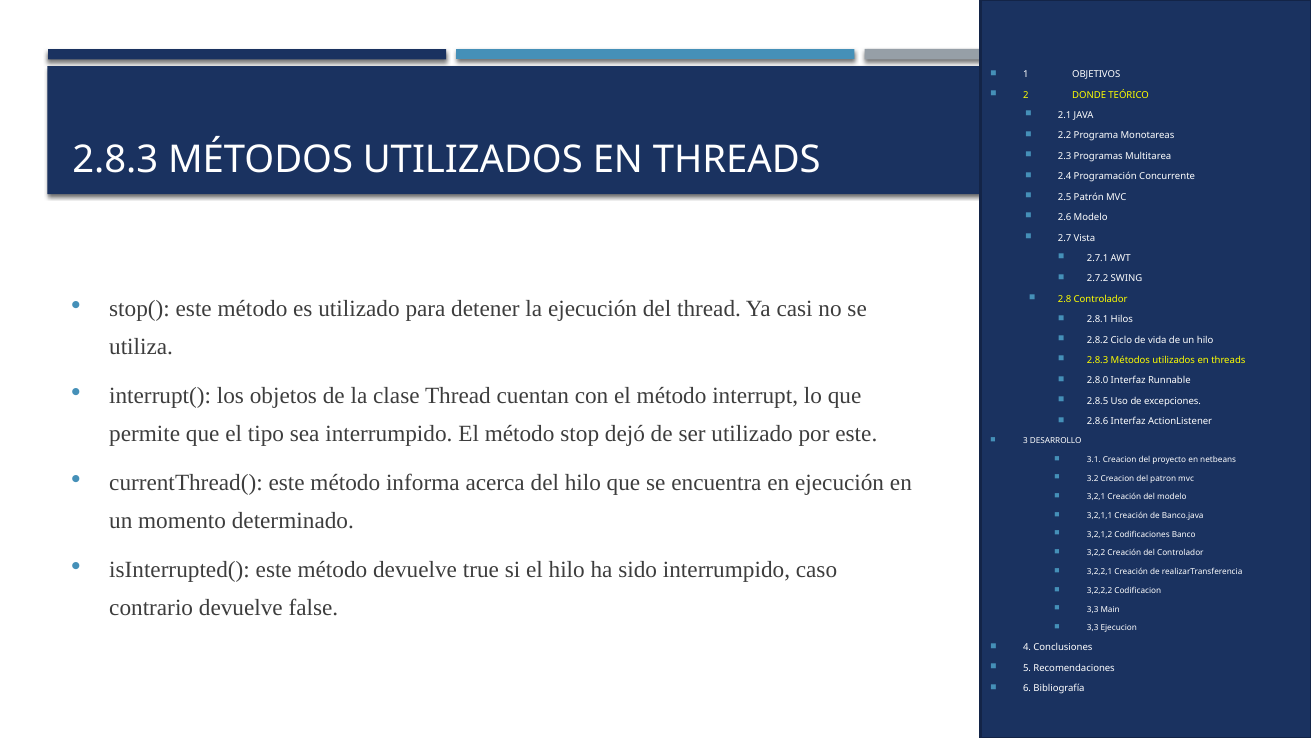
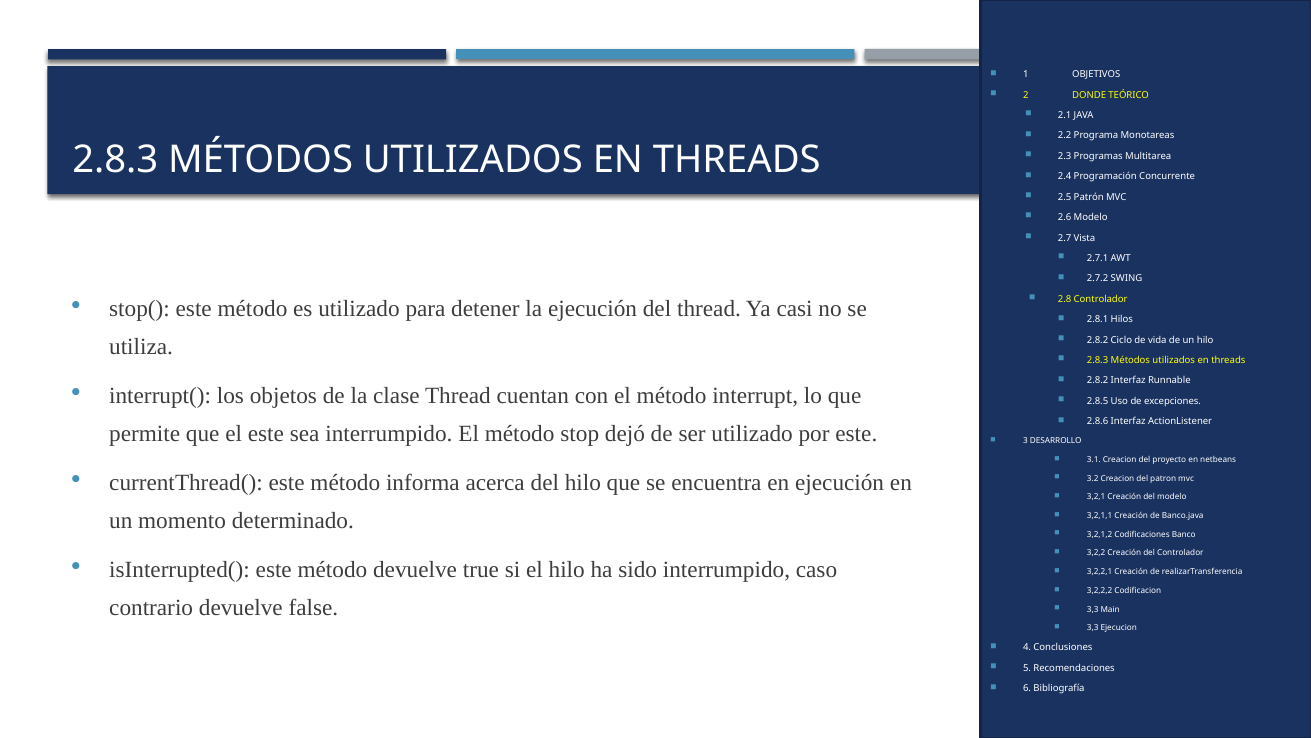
2.8.0: 2.8.0 -> 2.8.2 (1098, 380)
el tipo: tipo -> este (266, 433)
